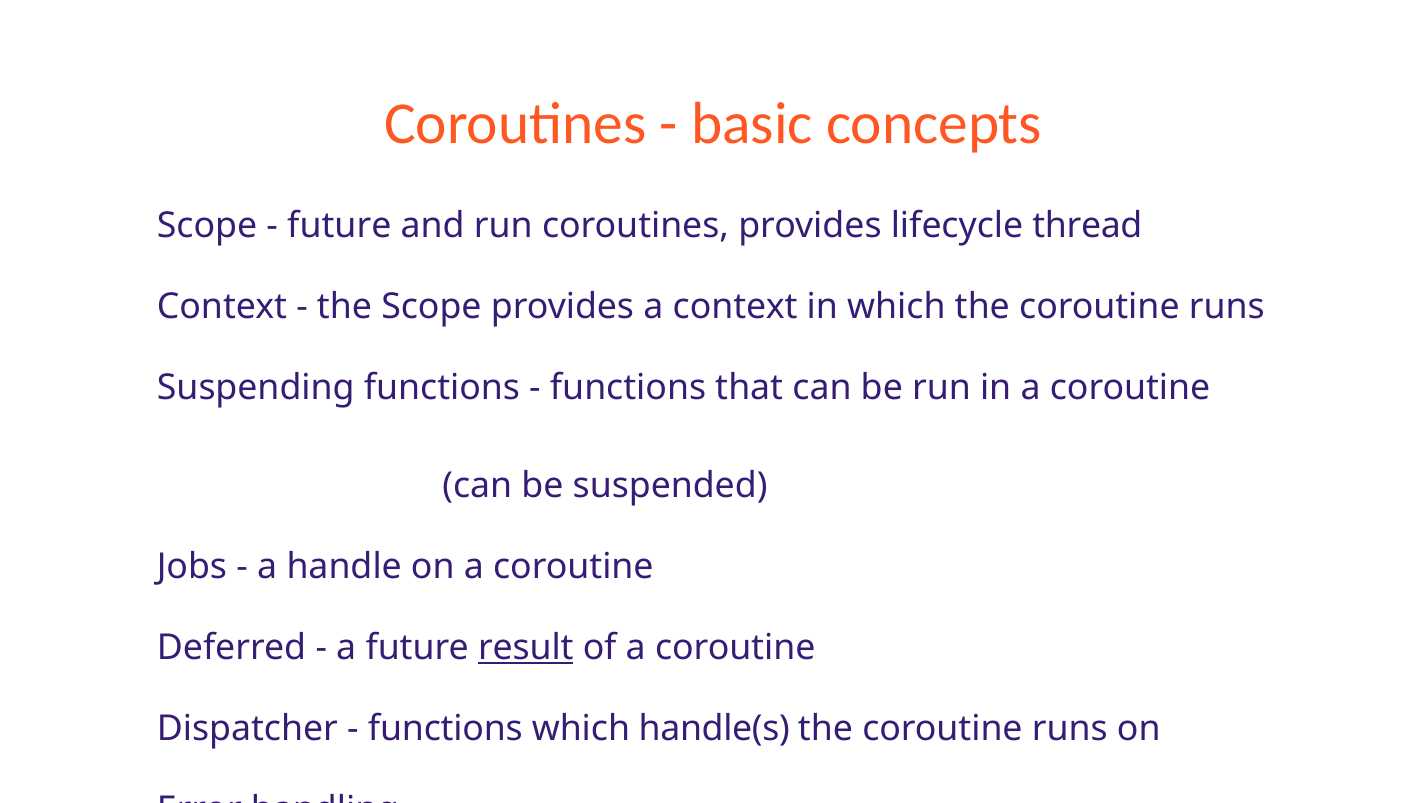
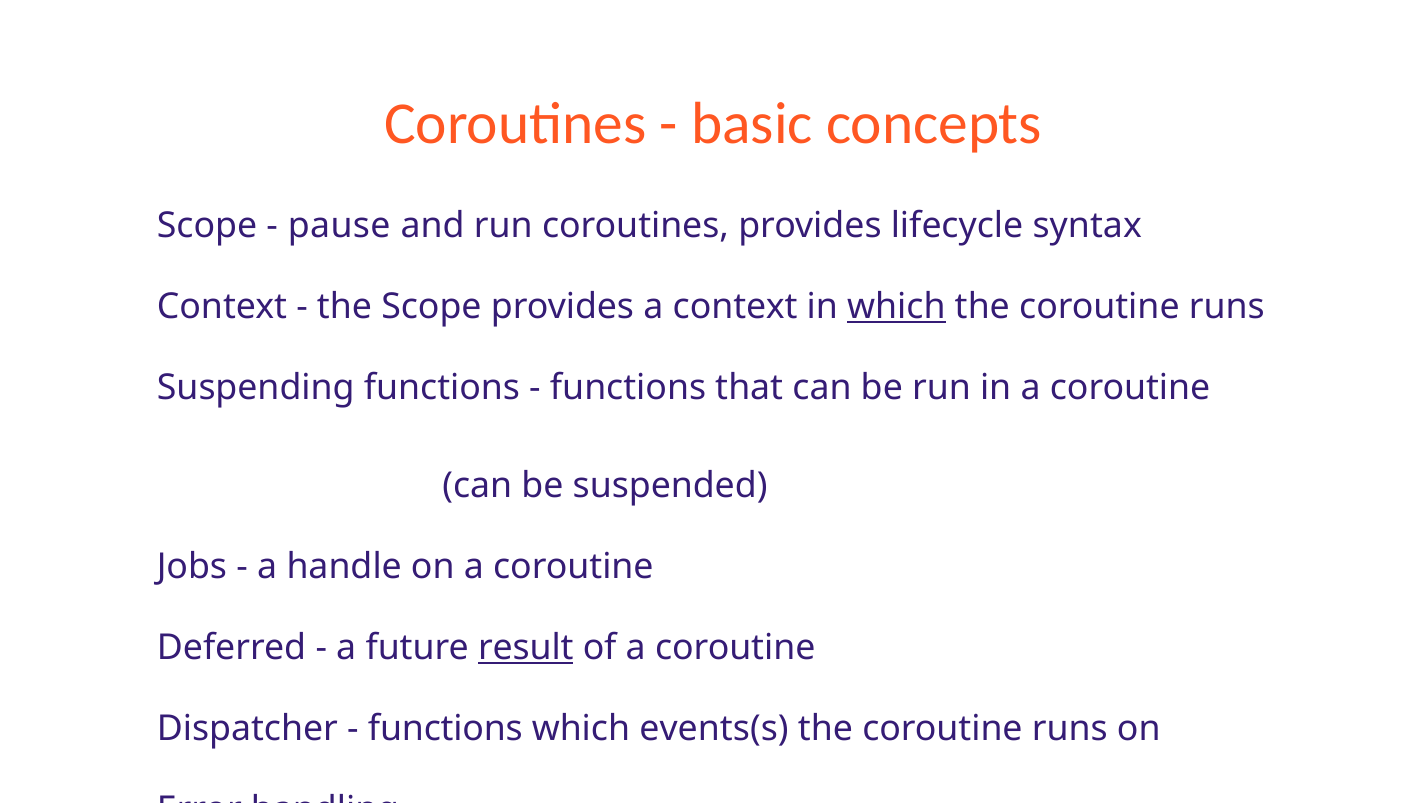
future: future -> pause (339, 226)
thread: thread -> syntax (1087, 226)
which underline: none -> present (896, 307)
handle(s: handle(s -> events(s (714, 729)
